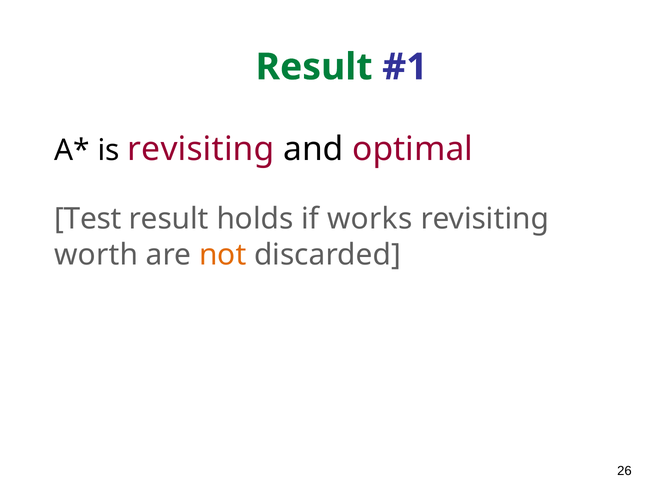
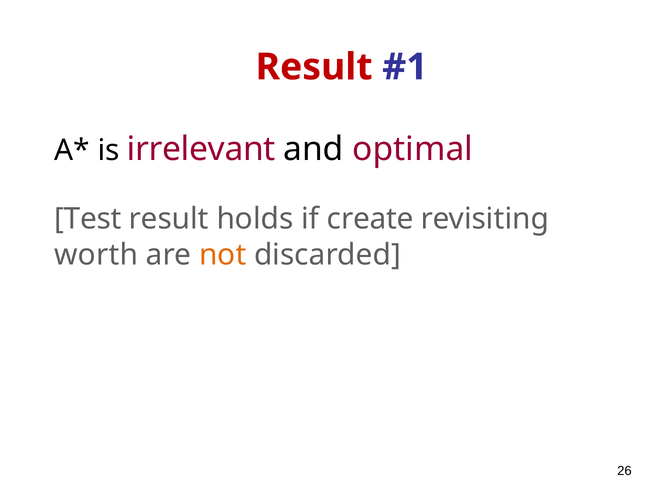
Result colour: green -> red (314, 67)
is revisiting: revisiting -> irrelevant (201, 149)
works: works -> create (370, 219)
